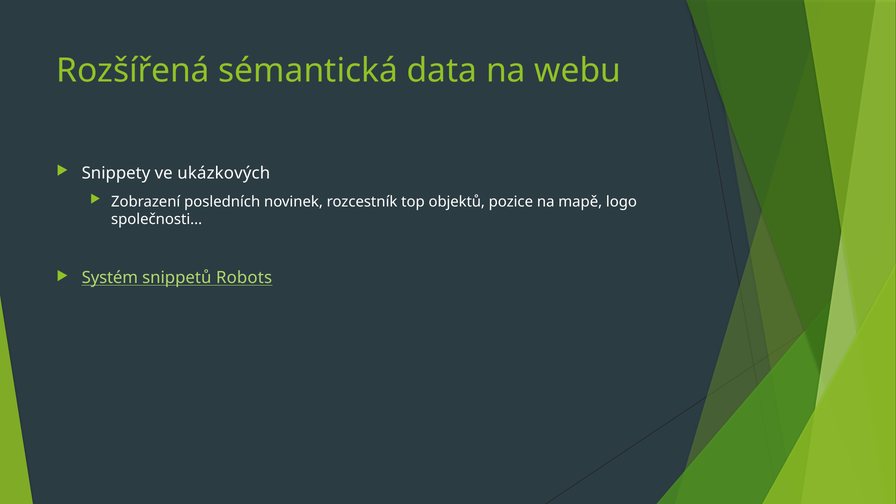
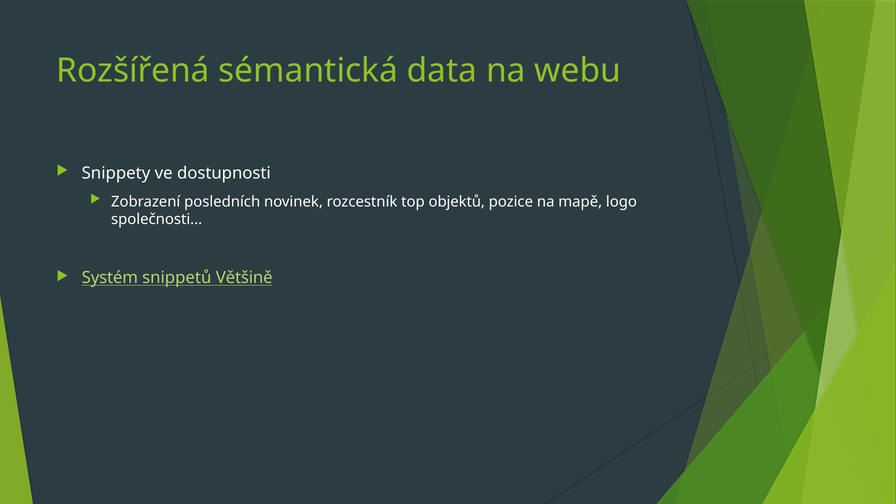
ukázkových: ukázkových -> dostupnosti (224, 173)
Robots: Robots -> Většině (244, 278)
